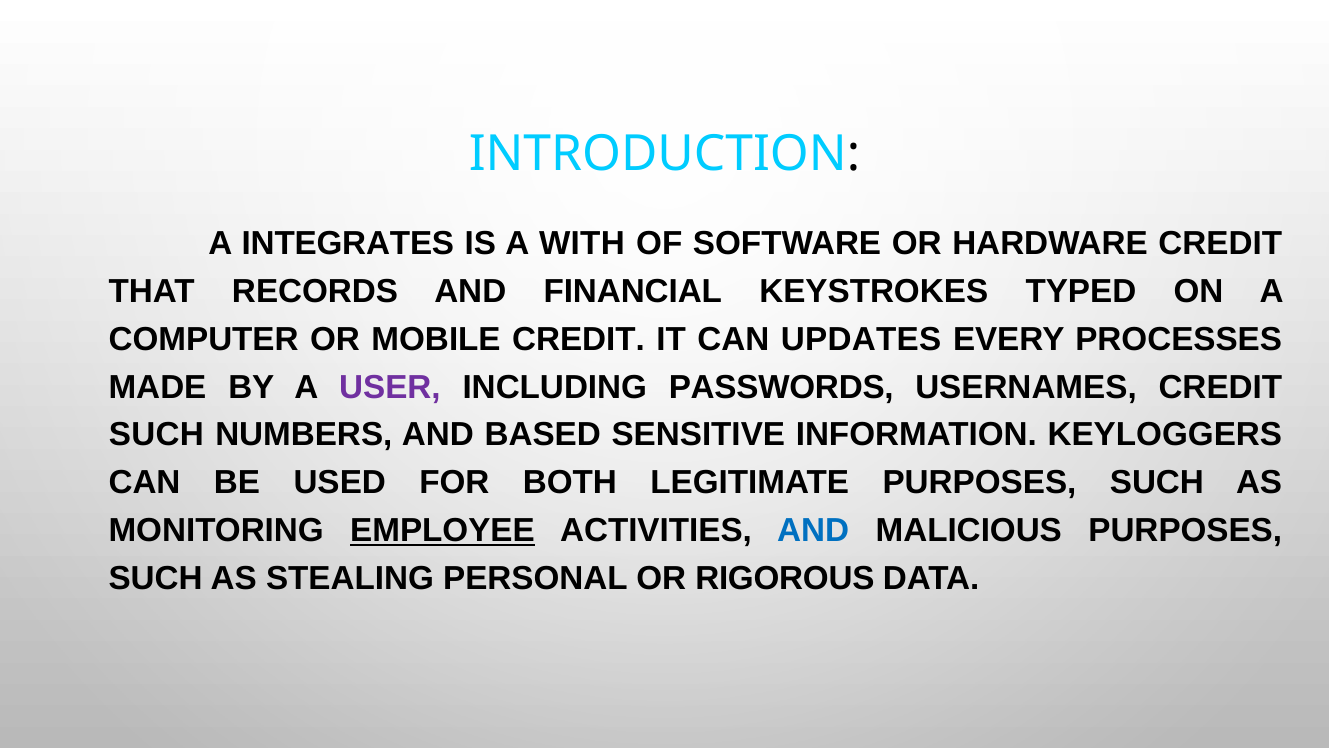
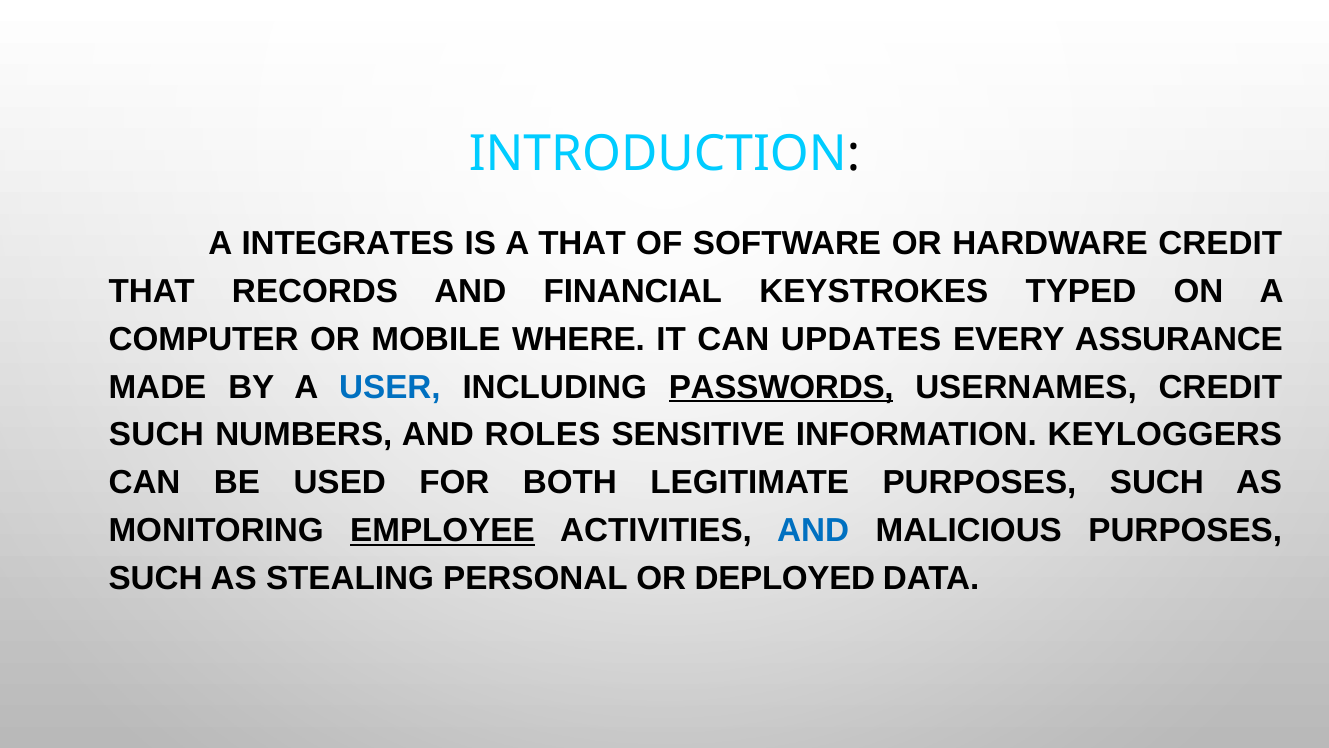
A WITH: WITH -> THAT (582, 243)
MOBILE CREDIT: CREDIT -> WHERE (579, 339)
PROCESSES: PROCESSES -> ASSURANCE (1179, 339)
USER colour: purple -> blue (390, 387)
PASSWORDS underline: none -> present (781, 387)
BASED: BASED -> ROLES (543, 435)
RIGOROUS: RIGOROUS -> DEPLOYED (785, 578)
